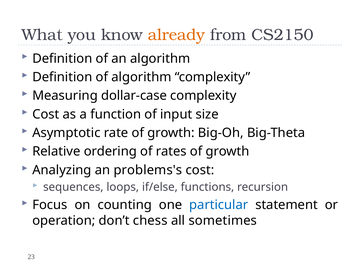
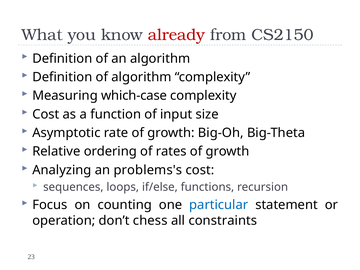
already colour: orange -> red (176, 35)
dollar-case: dollar-case -> which-case (134, 96)
sometimes: sometimes -> constraints (223, 221)
